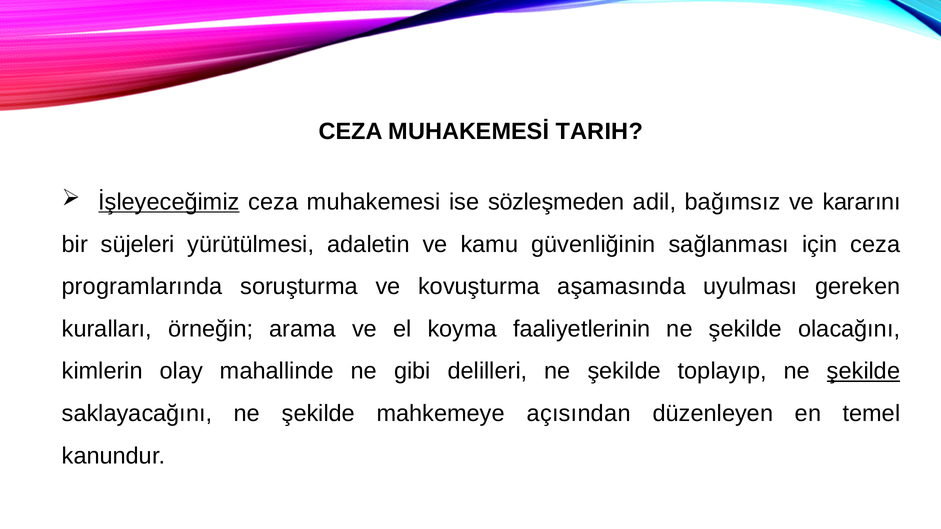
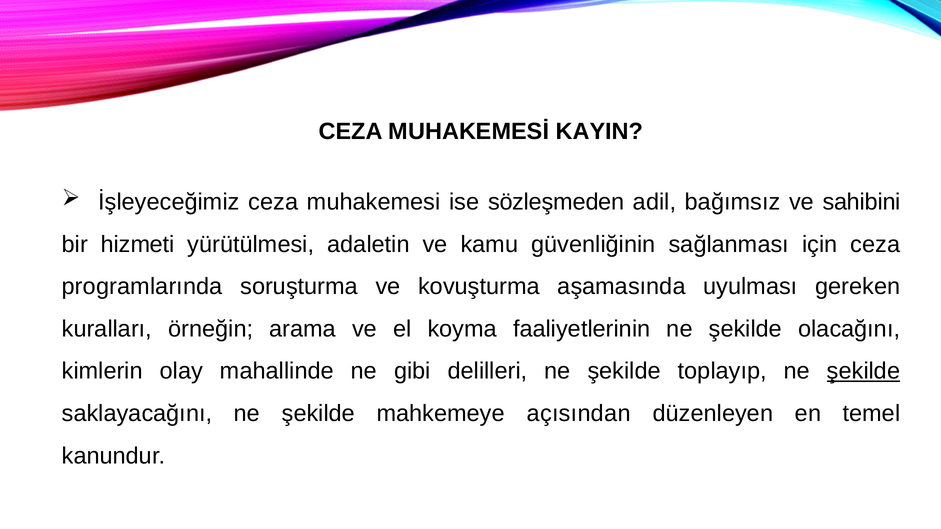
TARIH: TARIH -> KAYIN (599, 131)
İşleyeceğimiz underline: present -> none (169, 202)
kararını: kararını -> sahibini (862, 202)
süjeleri: süjeleri -> hizmeti (138, 244)
